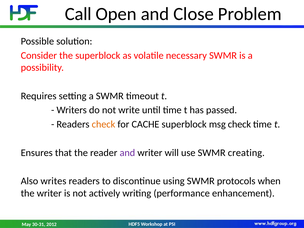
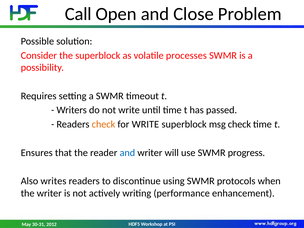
necessary: necessary -> processes (186, 55)
for CACHE: CACHE -> WRITE (145, 124)
and colour: purple -> blue (127, 153)
creating: creating -> progress (246, 153)
